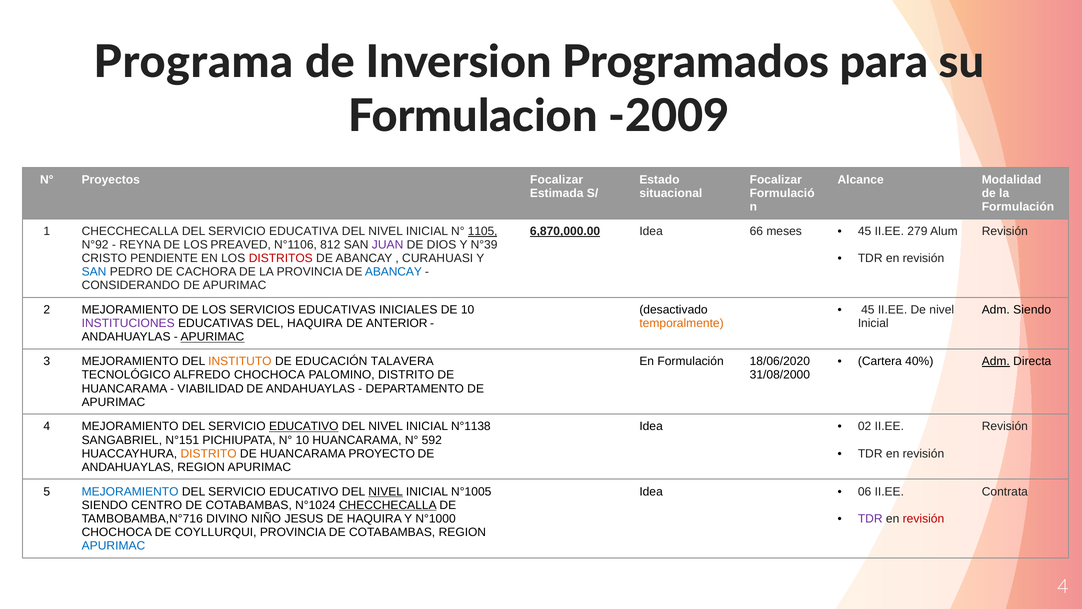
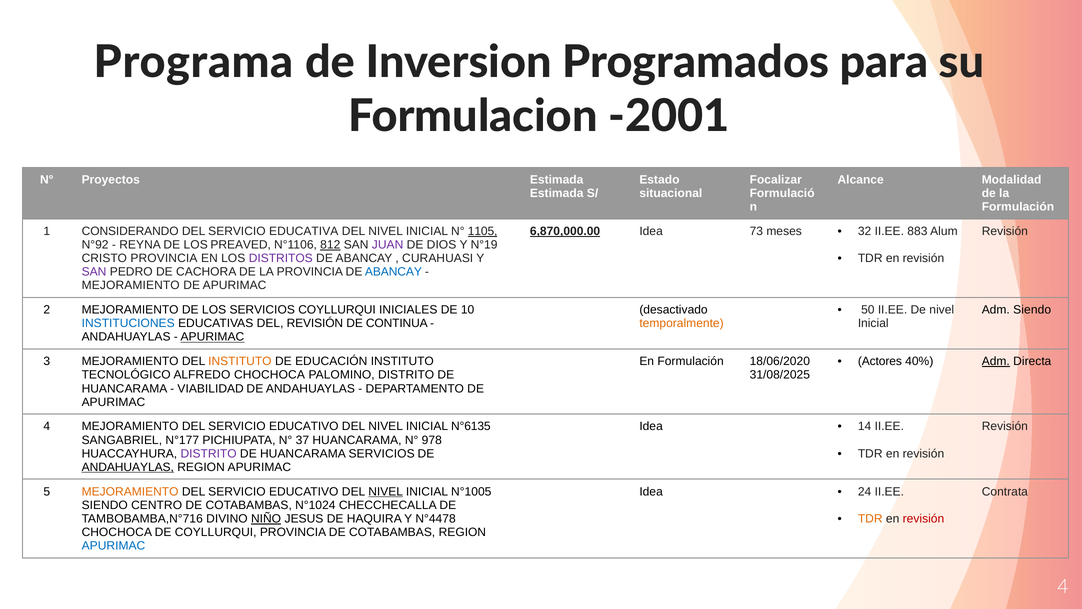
-2009: -2009 -> -2001 (669, 116)
Proyectos Focalizar: Focalizar -> Estimada (557, 180)
1 CHECCHECALLA: CHECCHECALLA -> CONSIDERANDO (130, 231)
66: 66 -> 73 (756, 231)
45: 45 -> 32 (865, 231)
279: 279 -> 883 (917, 231)
812 underline: none -> present (330, 245)
N°39: N°39 -> N°19 (484, 245)
CRISTO PENDIENTE: PENDIENTE -> PROVINCIA (164, 258)
DISTRITOS colour: red -> purple (281, 258)
SAN colour: blue -> purple (94, 272)
CONSIDERANDO: CONSIDERANDO -> MEJORAMIENTO (131, 285)
SERVICIOS EDUCATIVAS: EDUCATIVAS -> COYLLURQUI (337, 310)
45: 45 -> 50 (868, 310)
INSTITUCIONES colour: purple -> blue (128, 323)
DEL HAQUIRA: HAQUIRA -> REVISIÓN (315, 323)
ANTERIOR: ANTERIOR -> CONTINUA (397, 323)
EDUCACIÓN TALAVERA: TALAVERA -> INSTITUTO (402, 361)
Cartera: Cartera -> Actores (880, 361)
31/08/2000: 31/08/2000 -> 31/08/2025 (780, 375)
EDUCATIVO underline: present -> none (304, 426)
N°1138: N°1138 -> N°6135 (471, 426)
02: 02 -> 14 (865, 426)
N°151: N°151 -> N°177 (182, 440)
N° 10: 10 -> 37 (302, 440)
592: 592 -> 978 (432, 440)
DISTRITO colour: orange -> purple (209, 453)
HUANCARAMA PROYECTO: PROYECTO -> SERVICIOS (382, 453)
ANDAHUAYLAS underline: none -> present (128, 467)
MEJORAMIENTO colour: blue -> orange (130, 491)
06: 06 -> 24 (865, 491)
CHECCHECALLA underline: present -> none (388, 505)
NIÑO underline: none -> present (266, 518)
N°1000: N°1000 -> N°4478 (436, 518)
TDR colour: purple -> orange (870, 518)
